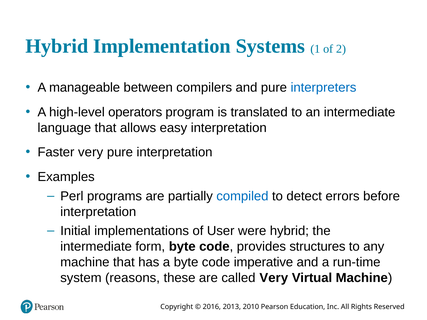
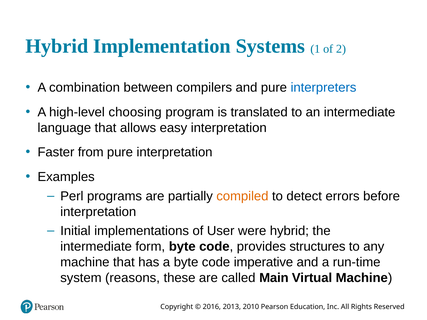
manageable: manageable -> combination (85, 88)
operators: operators -> choosing (135, 112)
Faster very: very -> from (91, 152)
compiled colour: blue -> orange (242, 196)
called Very: Very -> Main (274, 278)
